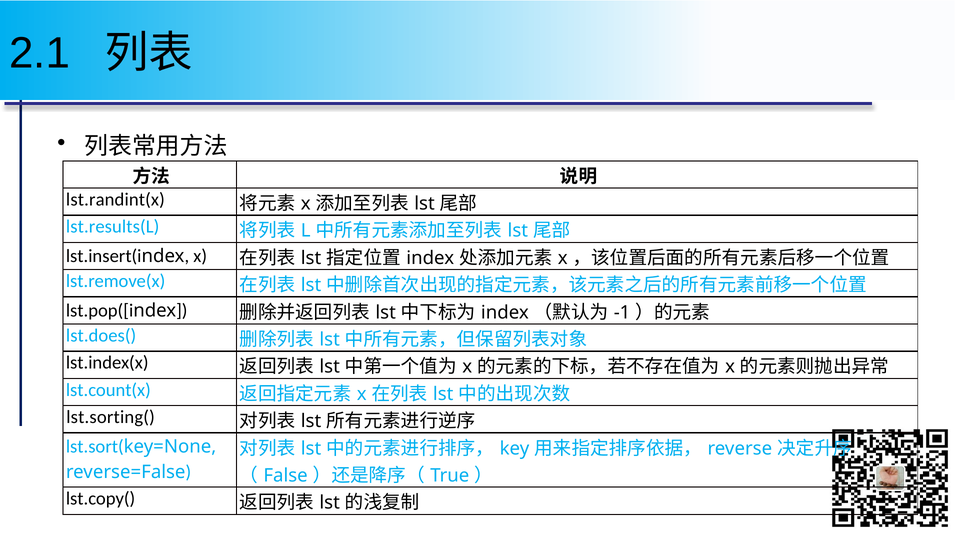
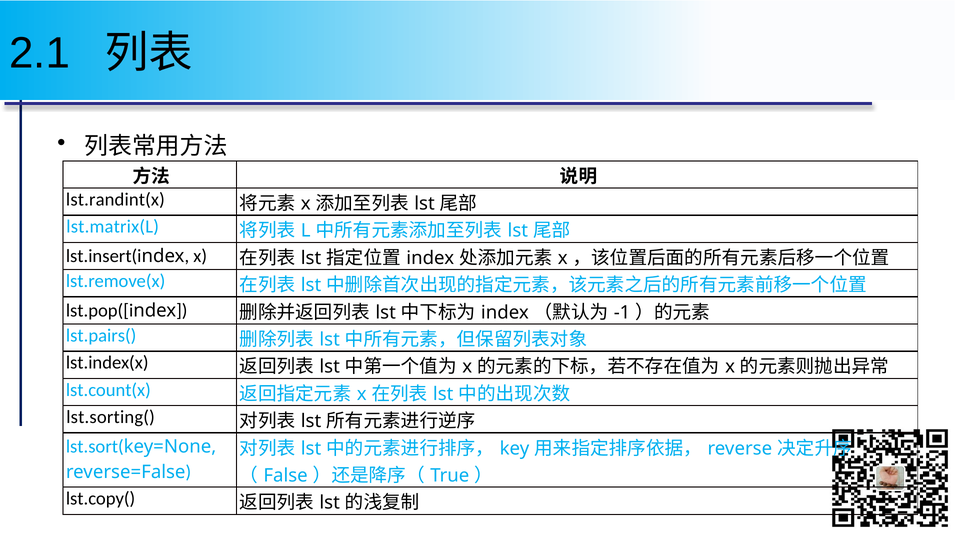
lst.results(L: lst.results(L -> lst.matrix(L (113, 227)
lst.does(: lst.does( -> lst.pairs( (101, 335)
